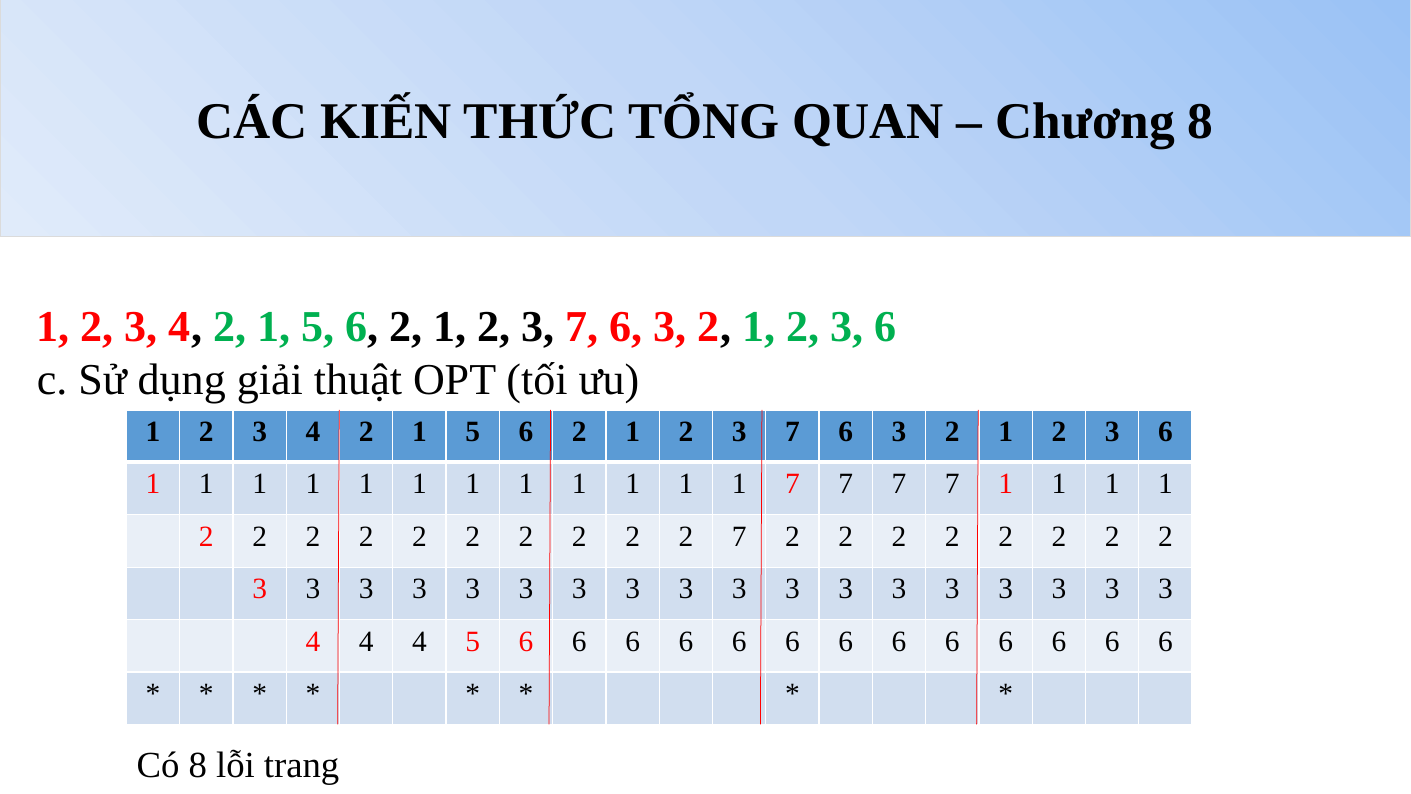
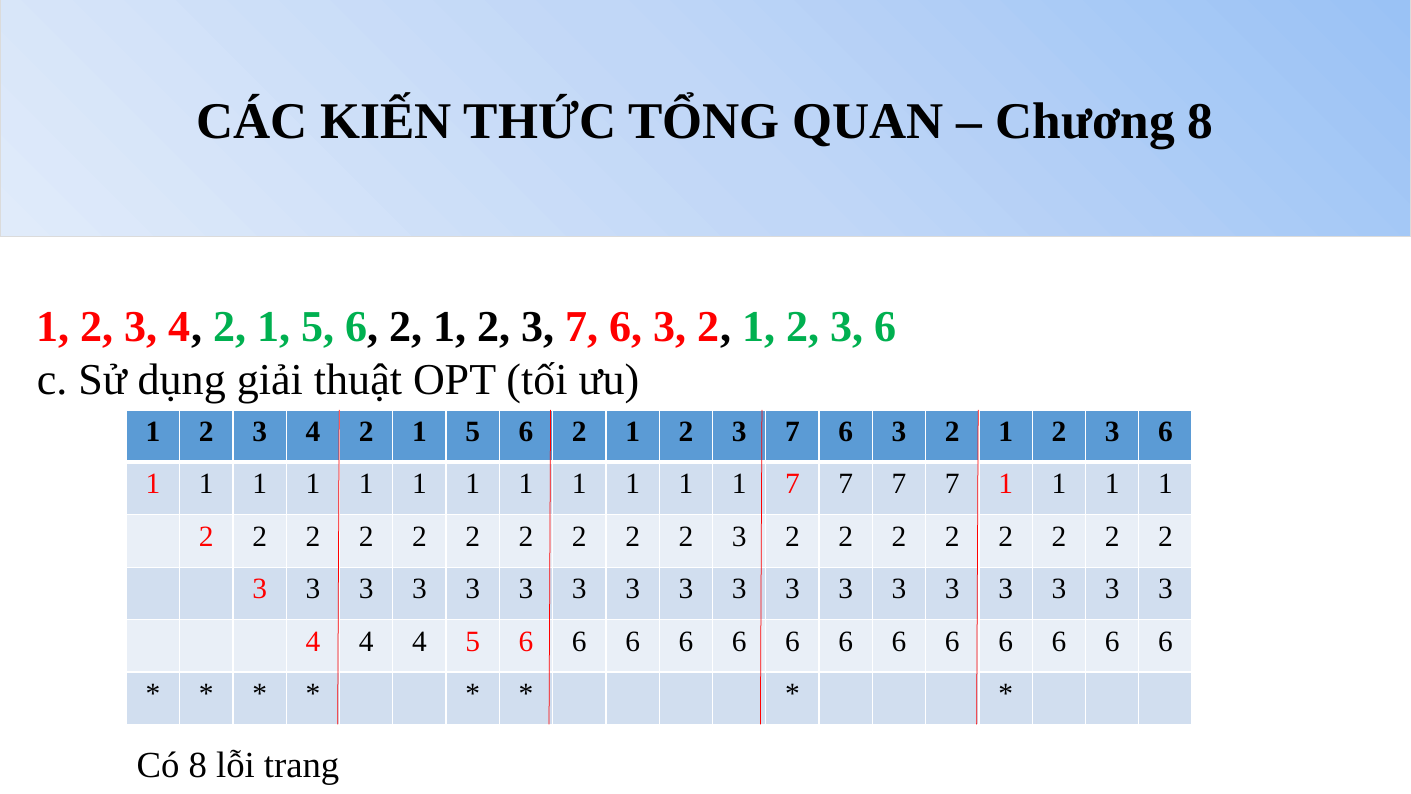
7: 7 -> 3 (739, 536)
